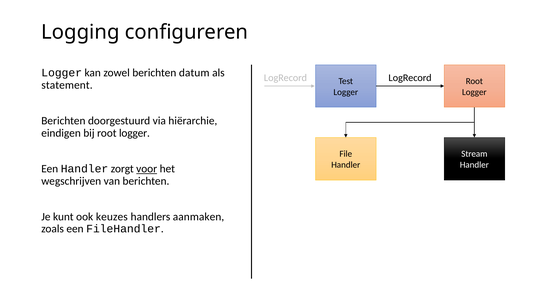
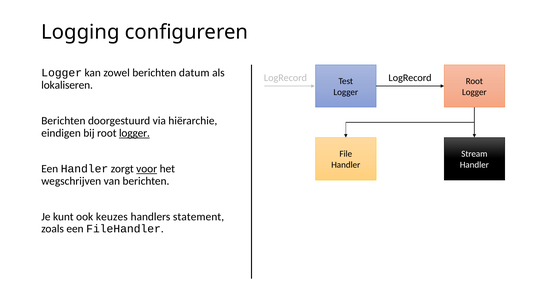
statement: statement -> lokaliseren (67, 85)
logger underline: none -> present (134, 133)
aanmaken: aanmaken -> statement (199, 217)
